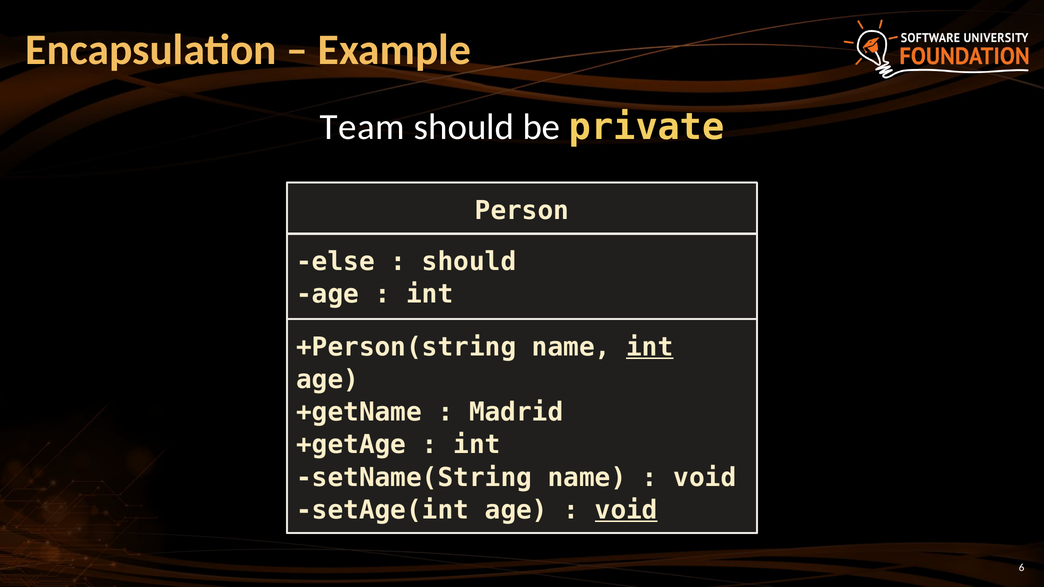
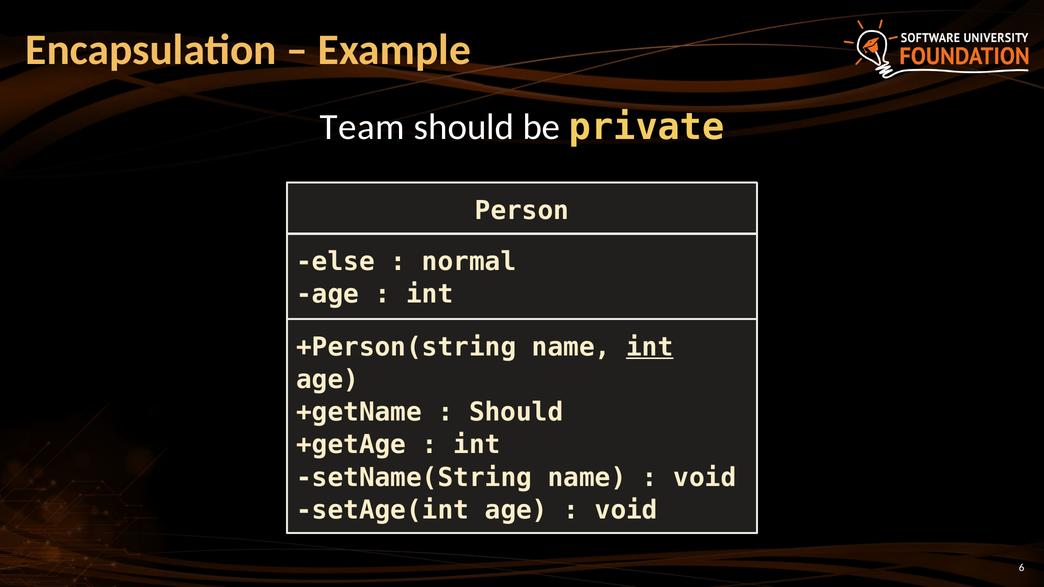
should: should -> normal (469, 262)
Madrid: Madrid -> Should (516, 412)
void underline: present -> none (626, 510)
